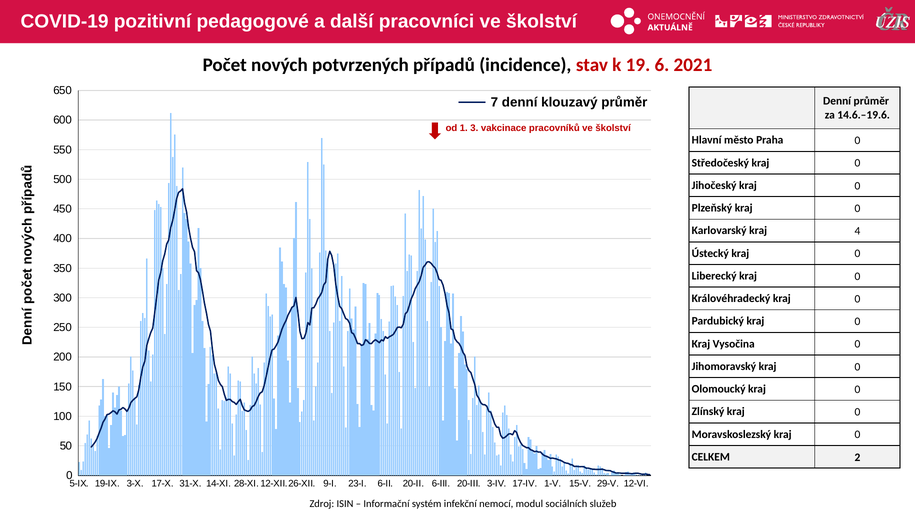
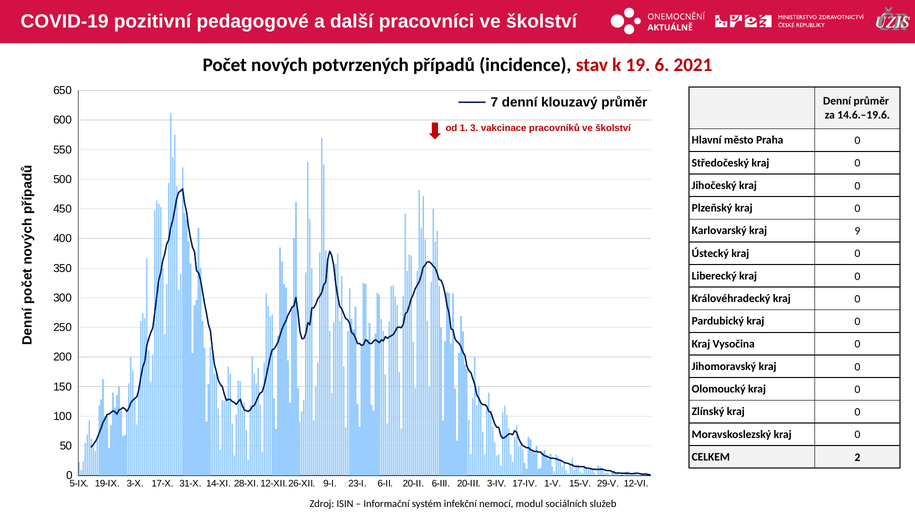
4: 4 -> 9 (857, 231)
